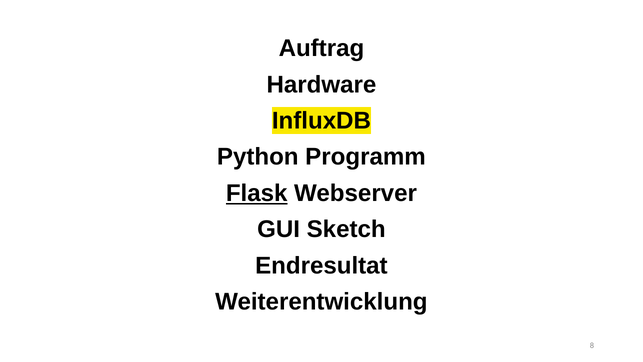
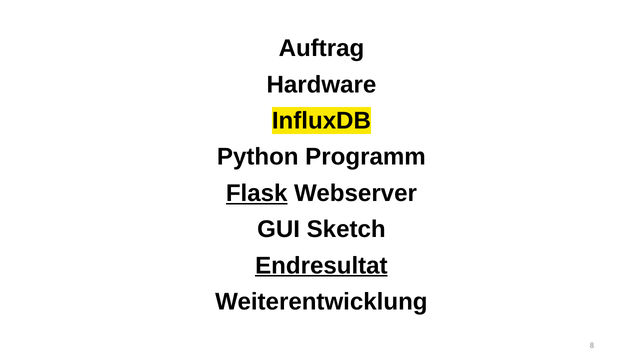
Endresultat underline: none -> present (321, 265)
